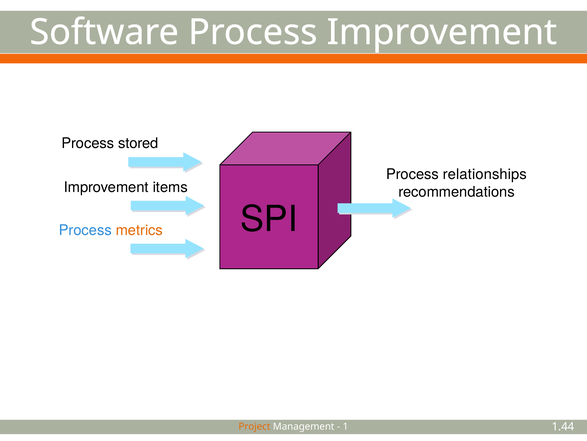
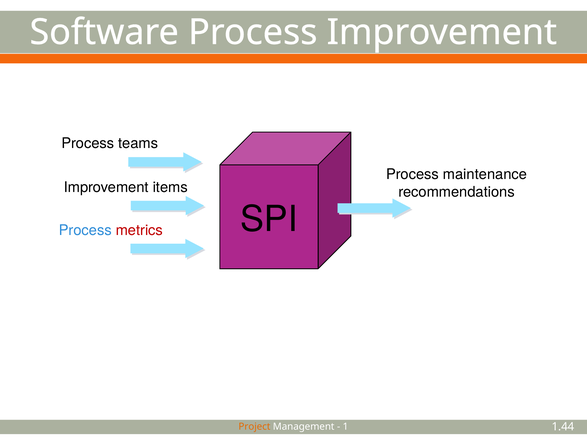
stored: stored -> teams (138, 143)
relationships: relationships -> maintenance (485, 174)
metrics colour: orange -> red (139, 230)
